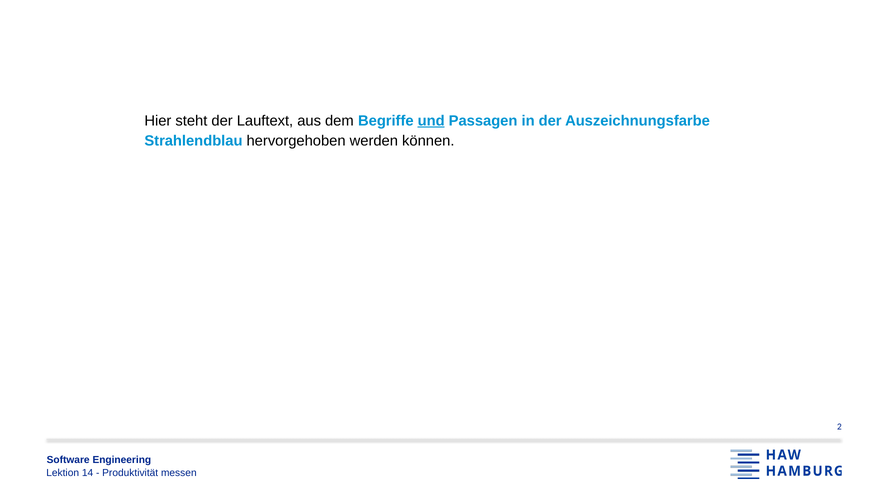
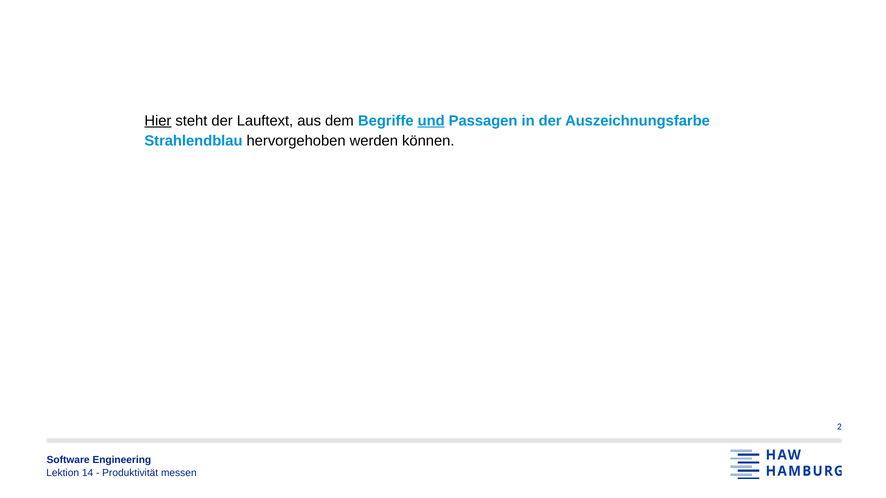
Hier underline: none -> present (158, 121)
